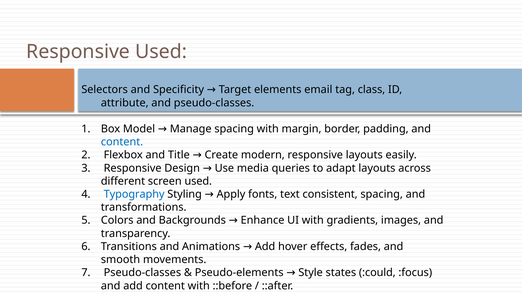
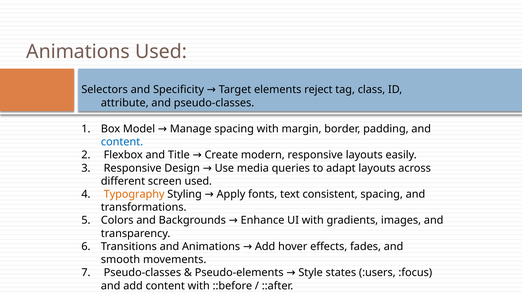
Responsive: Responsive -> Animations (78, 52)
email: email -> reject (318, 90)
Typography colour: blue -> orange (134, 194)
:could: :could -> :users (377, 272)
